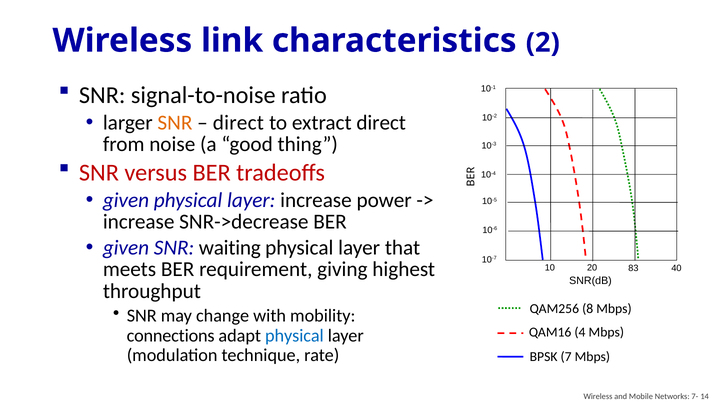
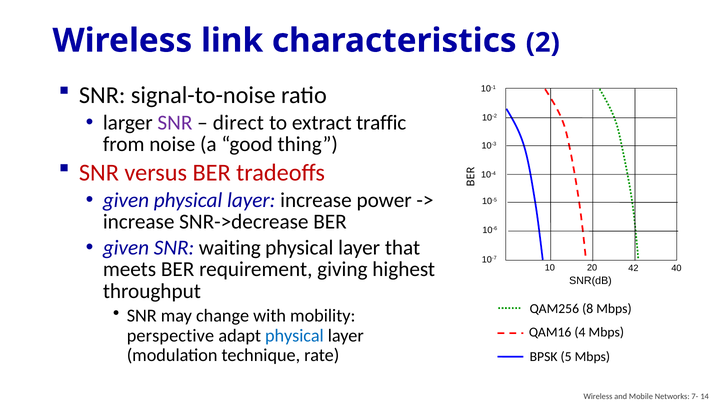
SNR colour: orange -> purple (175, 123)
extract direct: direct -> traffic (381, 123)
83: 83 -> 42 (633, 268)
connections: connections -> perspective (170, 335)
7: 7 -> 5 (566, 356)
